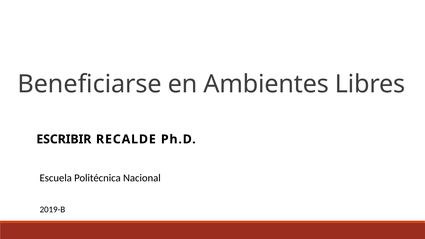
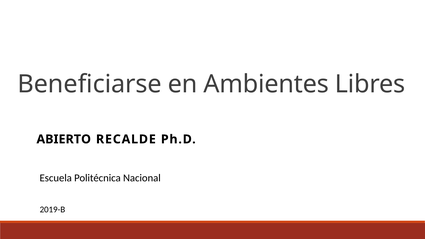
ESCRIBIR: ESCRIBIR -> ABIERTO (64, 139)
